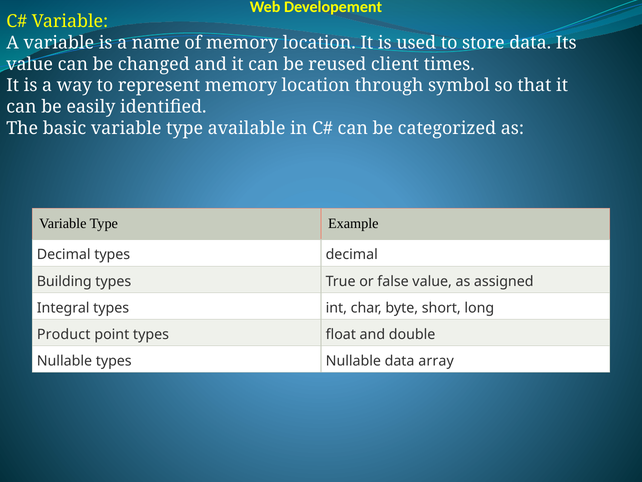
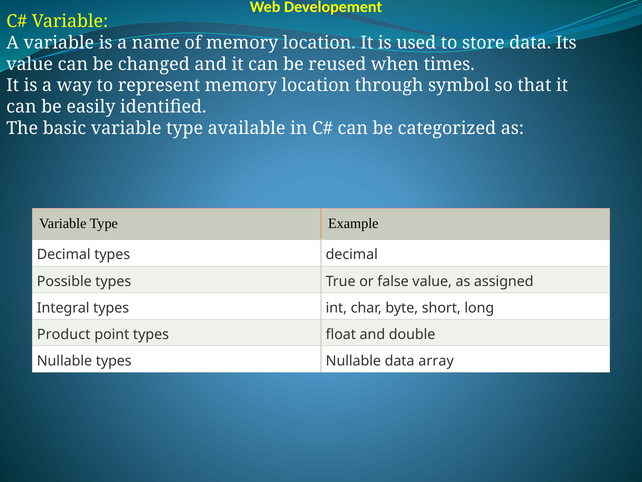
client: client -> when (395, 64)
Building: Building -> Possible (64, 281)
